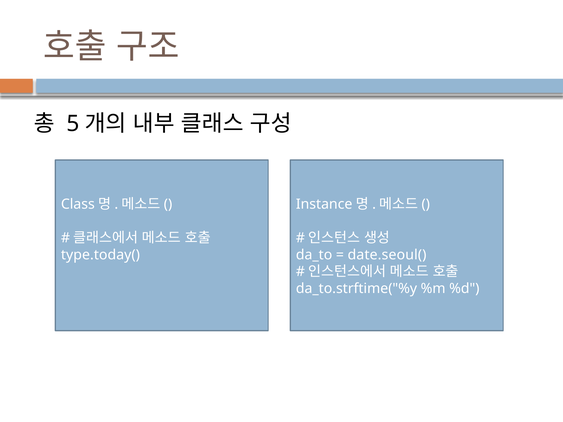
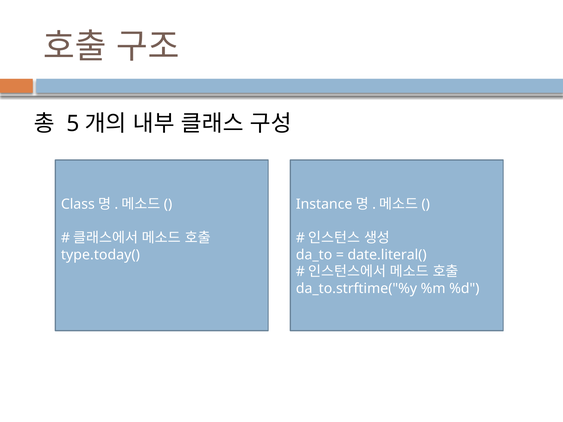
date.seoul(: date.seoul( -> date.literal( (387, 255)
